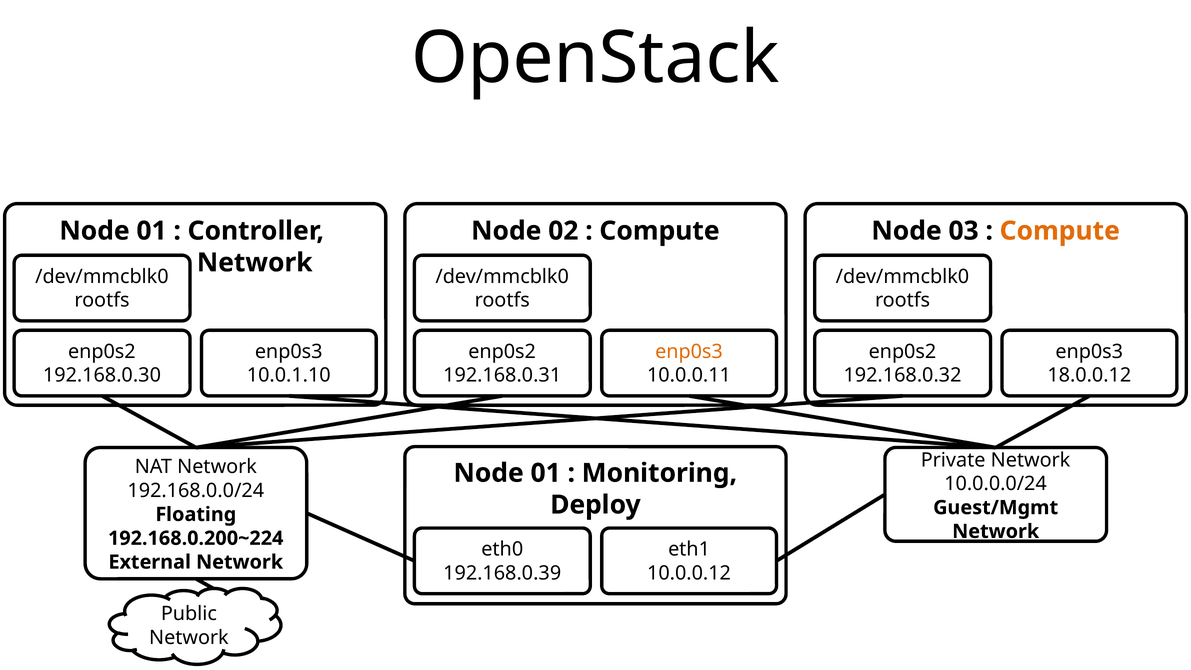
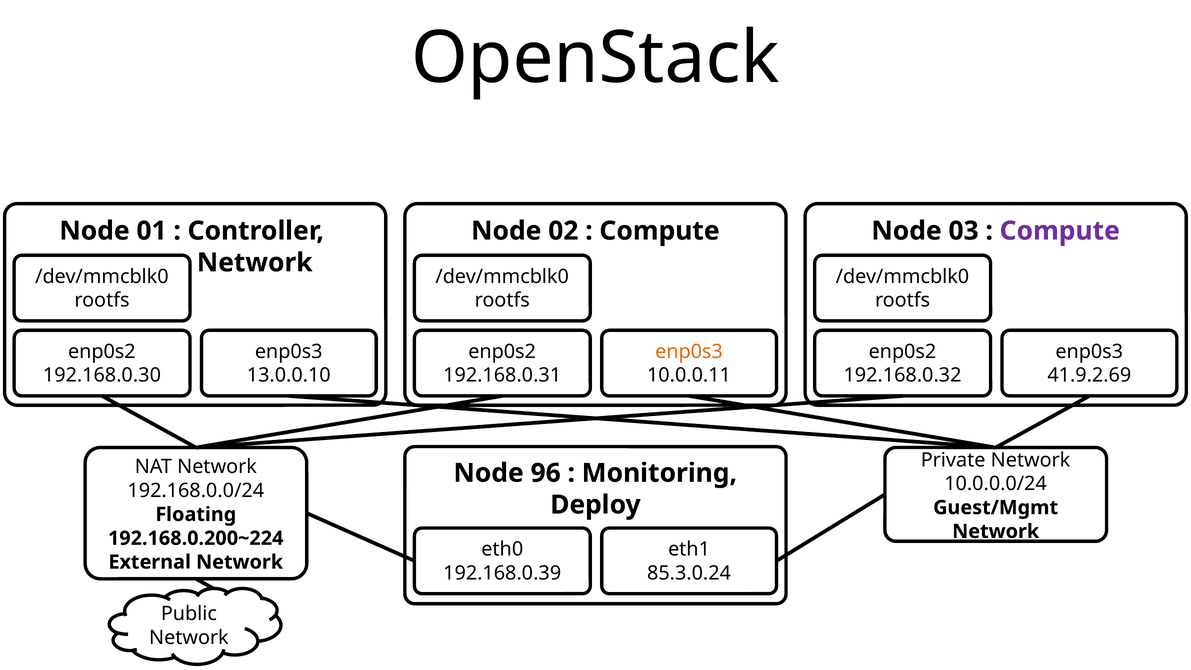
Compute colour: orange -> purple (1060, 231)
10.0.1.10: 10.0.1.10 -> 13.0.0.10 (289, 375)
18.0.0.12: 18.0.0.12 -> 41.9.2.69 (1089, 375)
01: 01 -> 96 (546, 473)
10.0.0.12: 10.0.0.12 -> 85.3.0.24 (689, 573)
